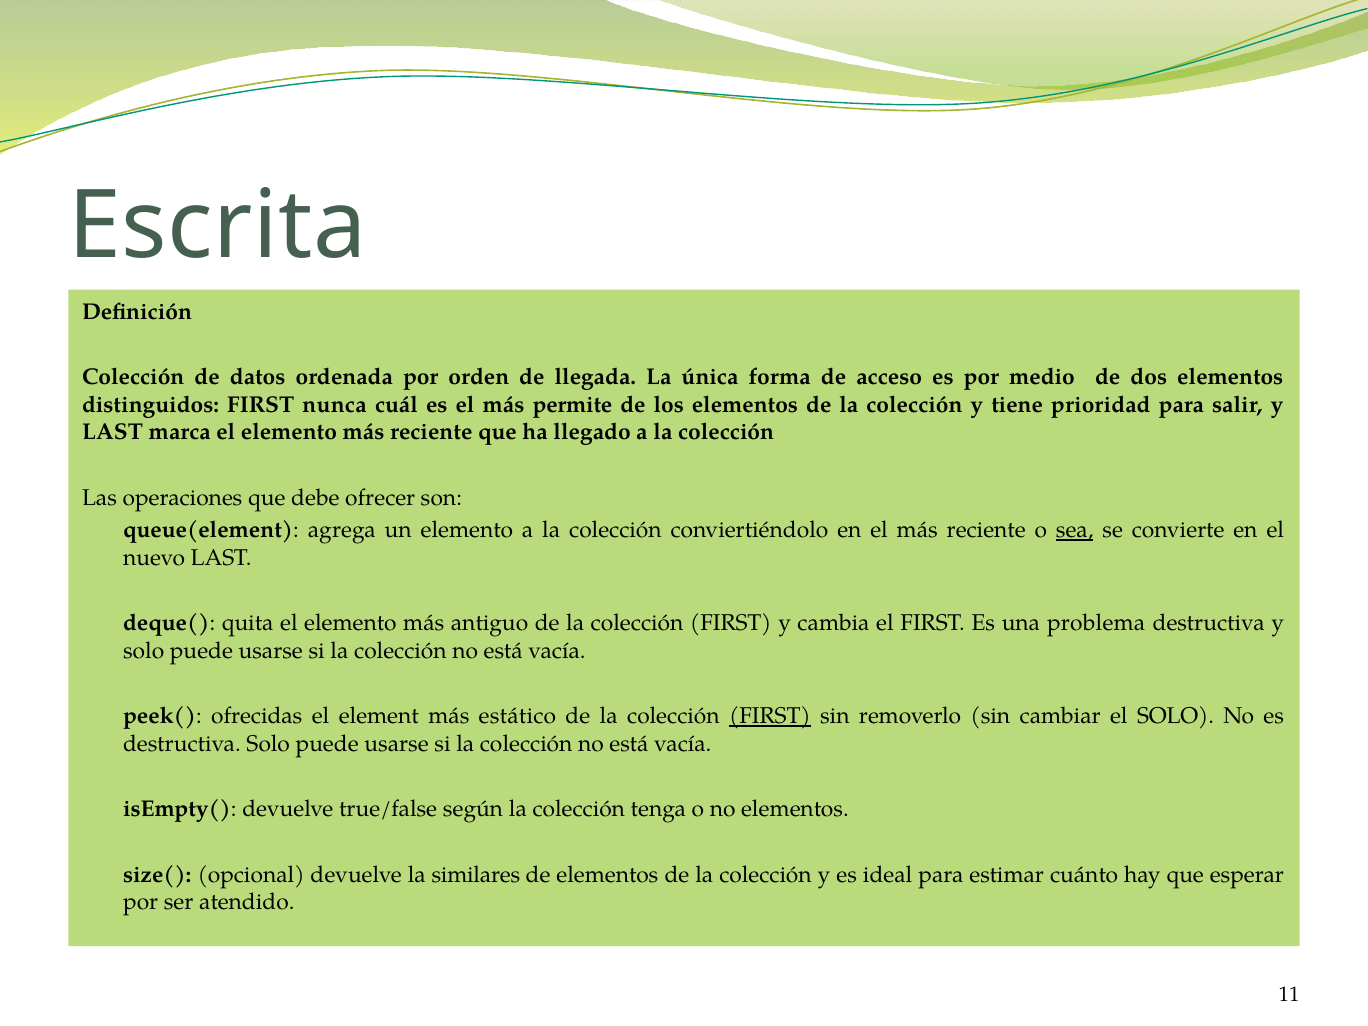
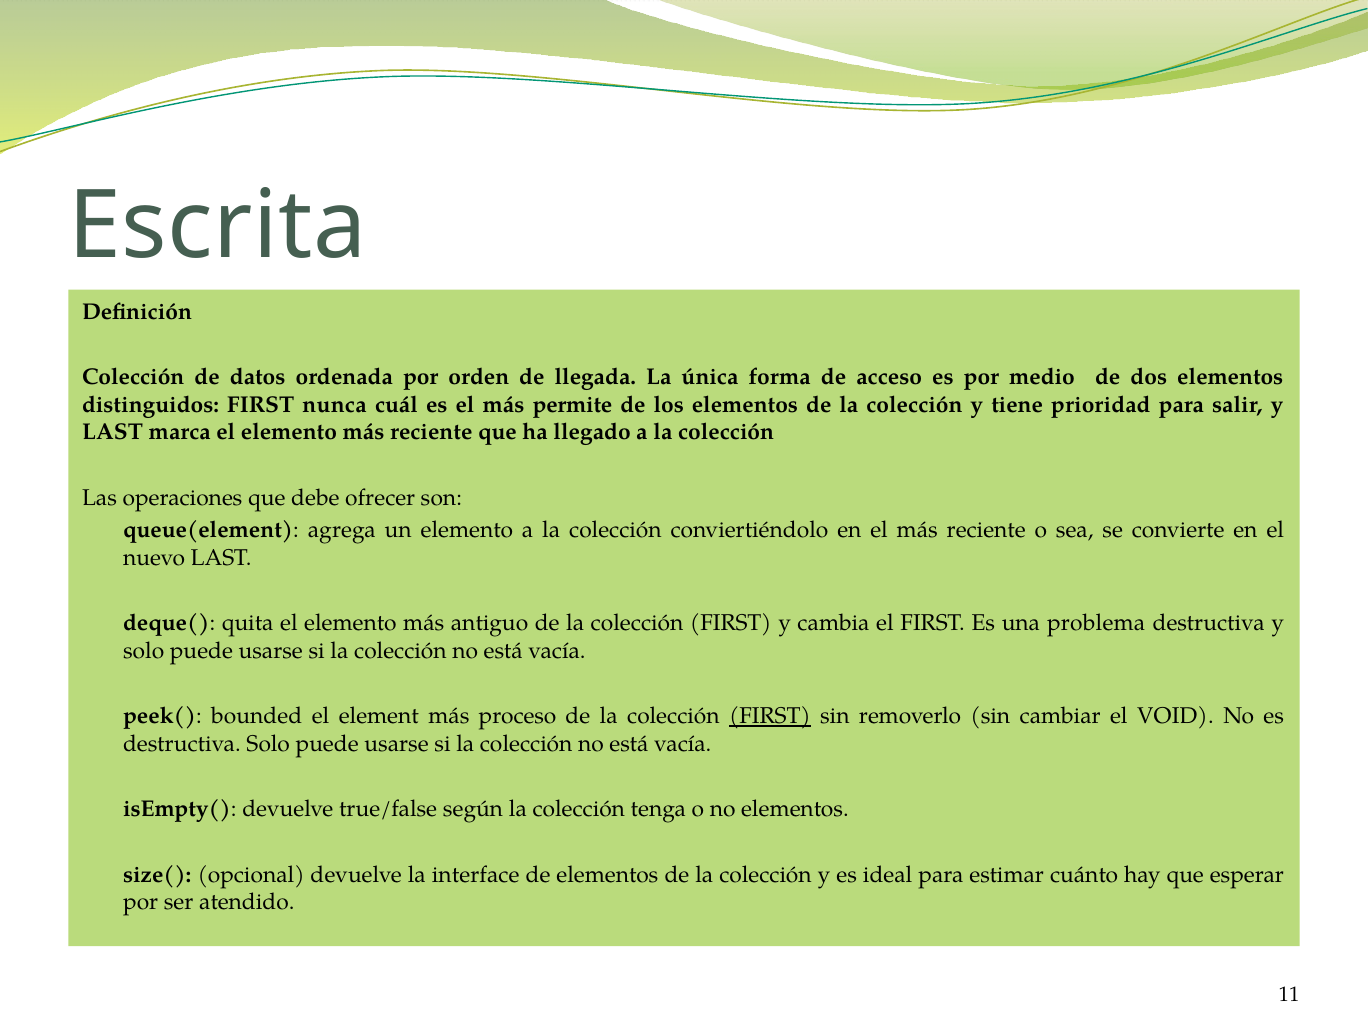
sea underline: present -> none (1075, 530)
ofrecidas: ofrecidas -> bounded (257, 716)
estático: estático -> proceso (518, 716)
el SOLO: SOLO -> VOID (1175, 716)
similares: similares -> interface (476, 875)
